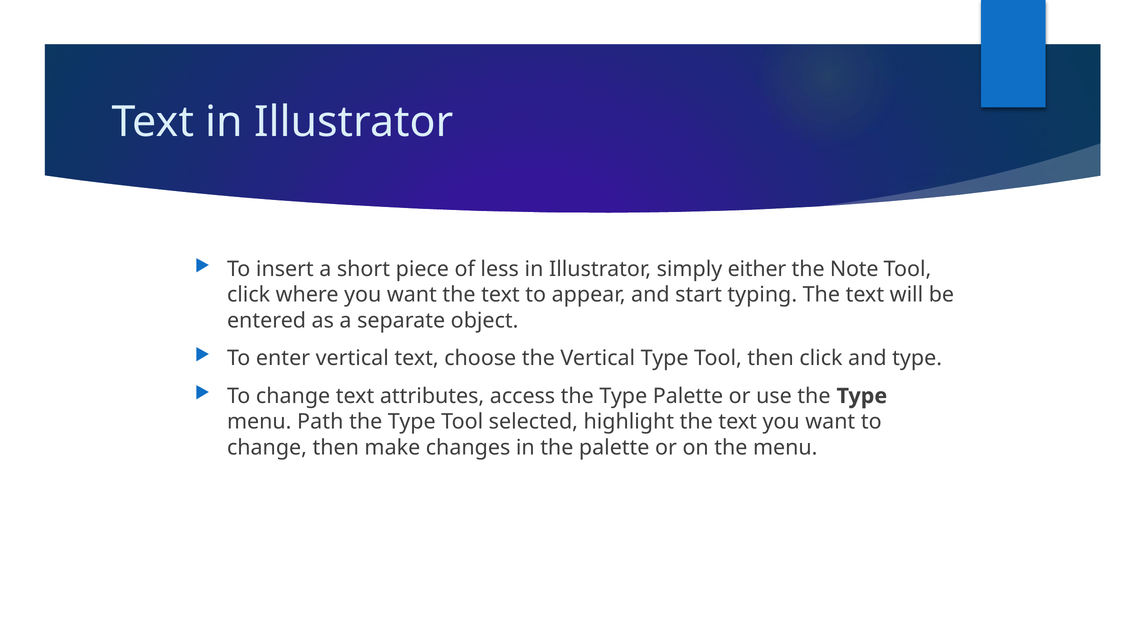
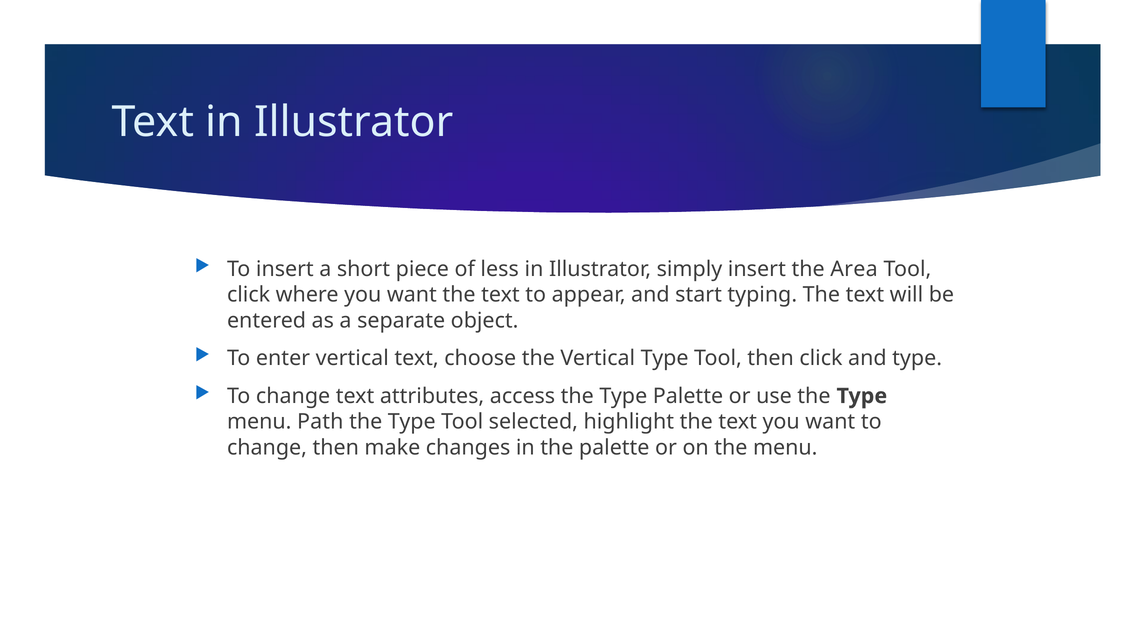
simply either: either -> insert (757, 269)
Note: Note -> Area (854, 269)
